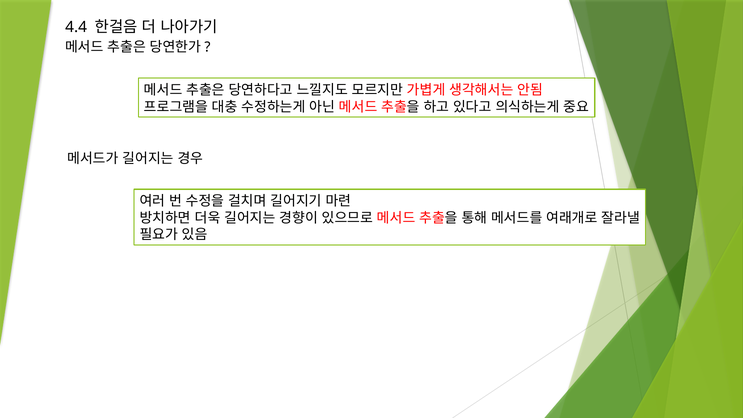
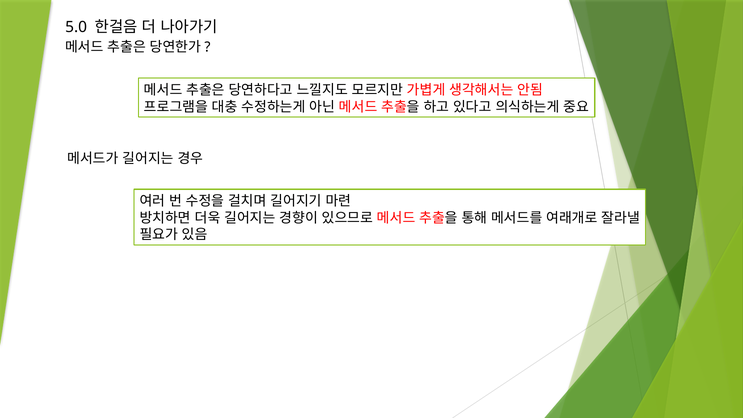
4.4: 4.4 -> 5.0 (76, 27)
